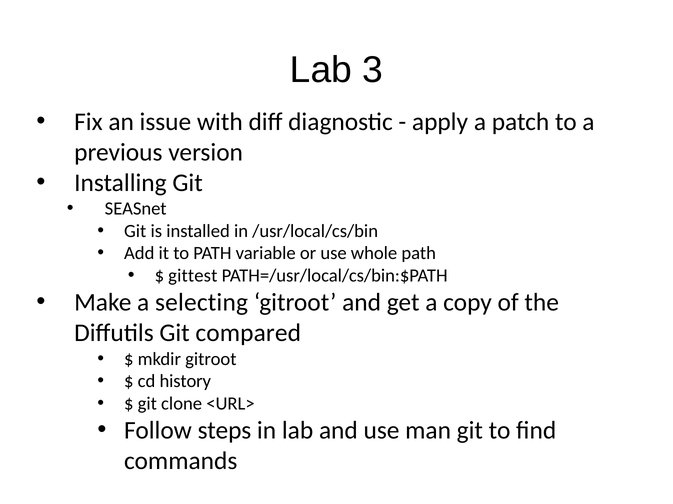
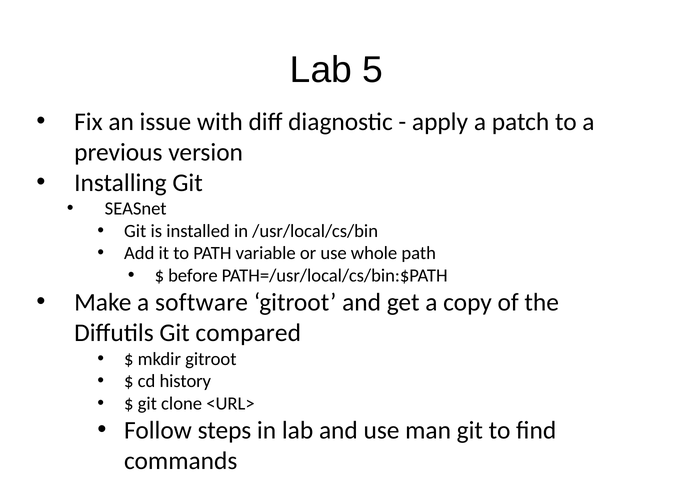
3: 3 -> 5 (373, 70)
gittest: gittest -> before (193, 276)
selecting: selecting -> software (202, 303)
